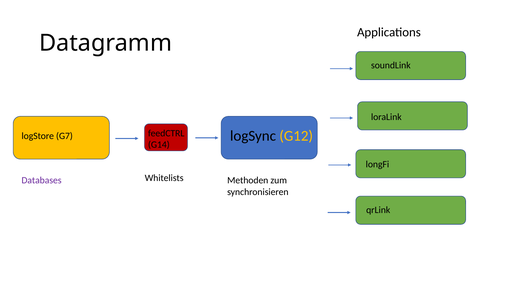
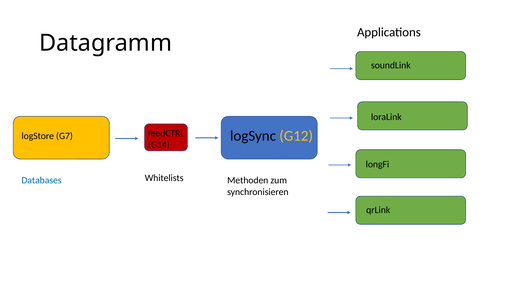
Databases colour: purple -> blue (42, 180)
